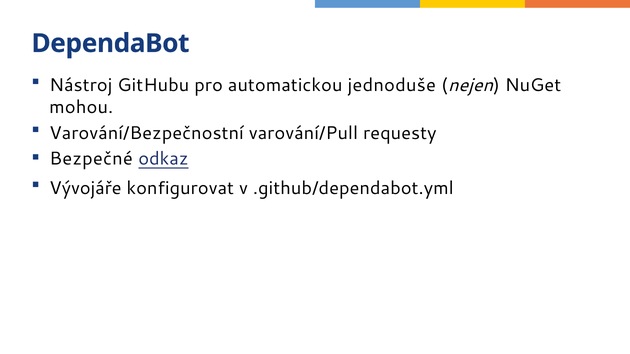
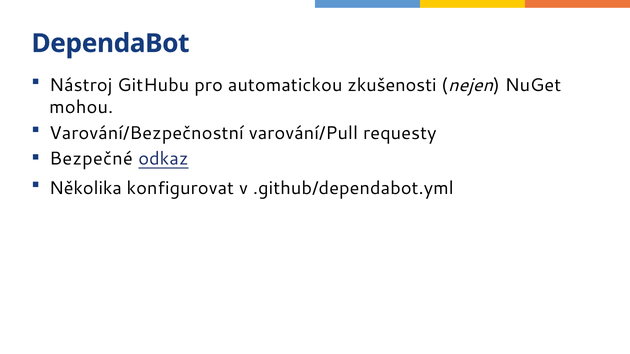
jednoduše: jednoduše -> zkušenosti (392, 85)
Vývojáře: Vývojáře -> Několika (85, 189)
